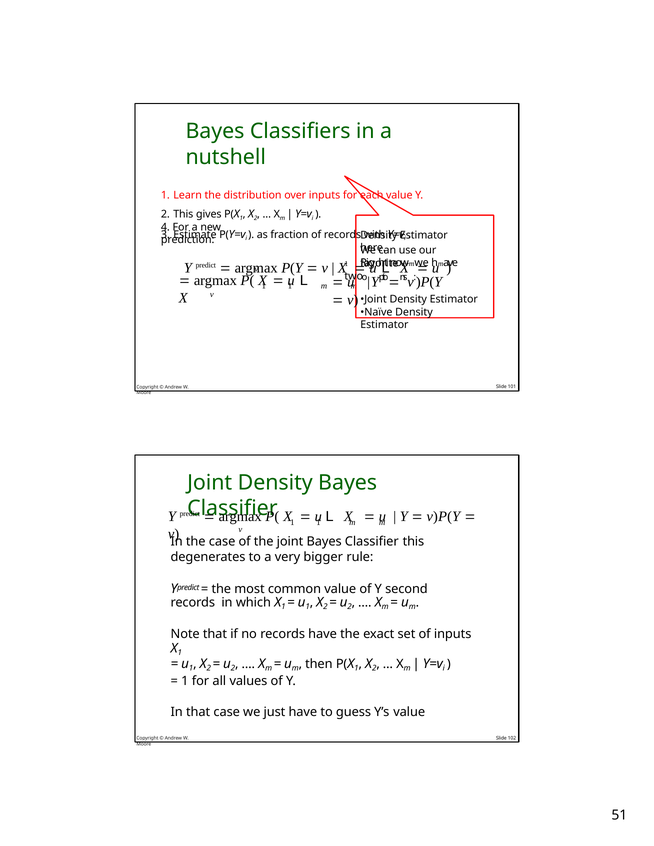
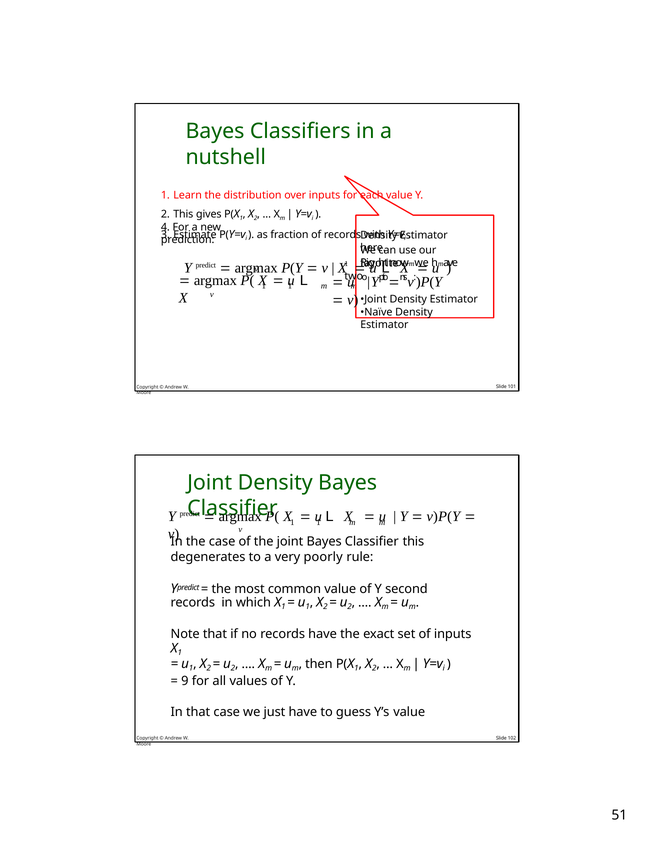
bigger: bigger -> poorly (323, 557)
1: 1 -> 9 (185, 681)
